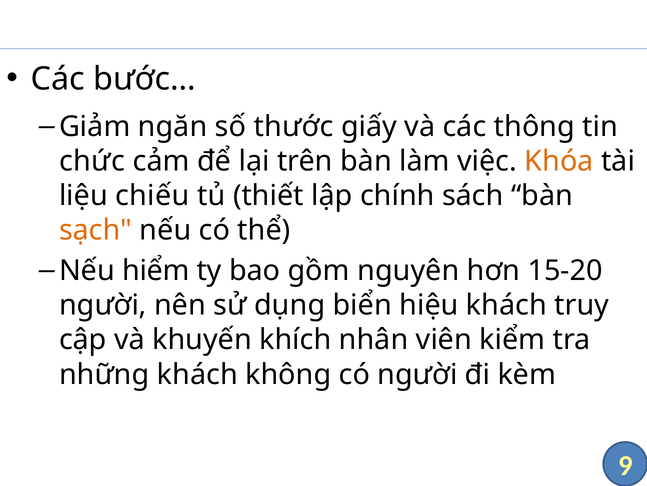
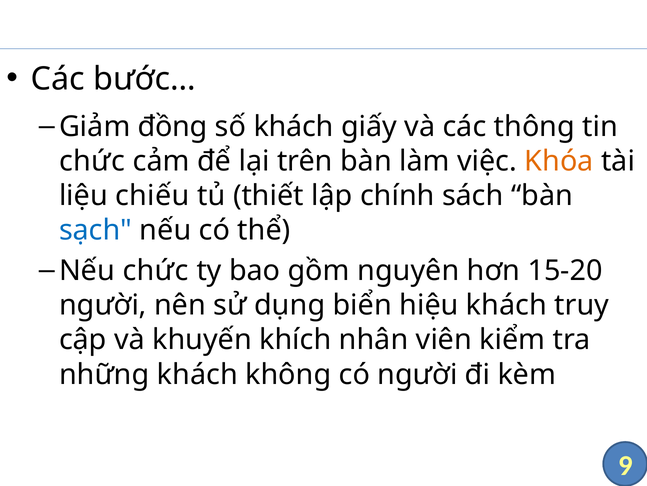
ngăn: ngăn -> đồng (173, 126)
số thước: thước -> khách (294, 126)
sạch colour: orange -> blue (96, 230)
Nếu hiểm: hiểm -> chức (156, 270)
